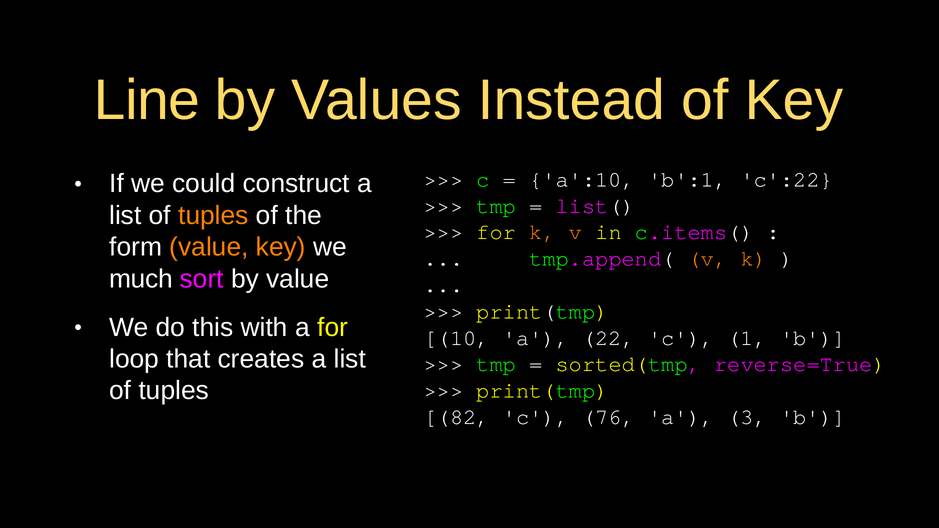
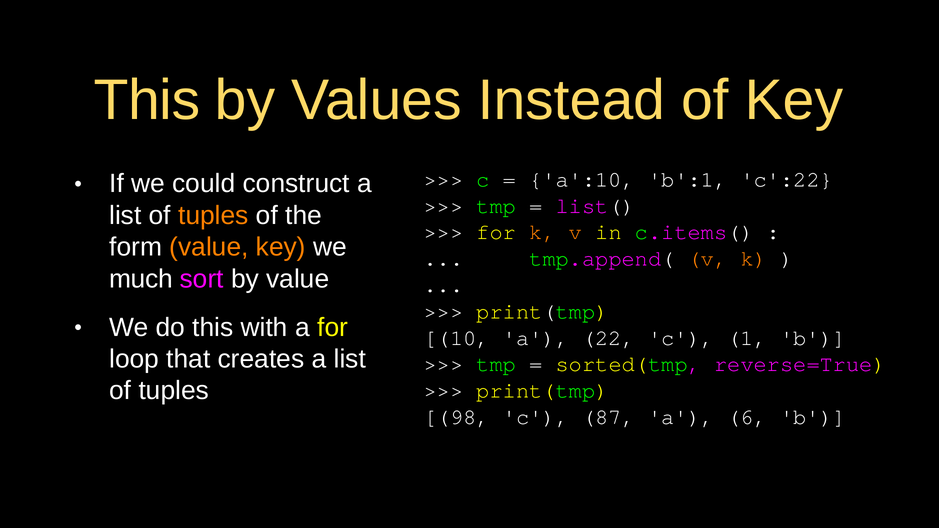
Line: Line -> This (147, 100)
82: 82 -> 98 (457, 417)
76: 76 -> 87 (608, 417)
3: 3 -> 6 (747, 417)
